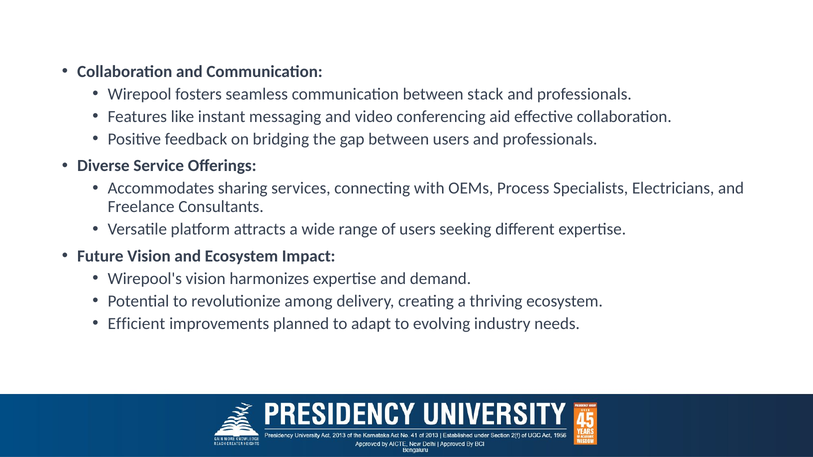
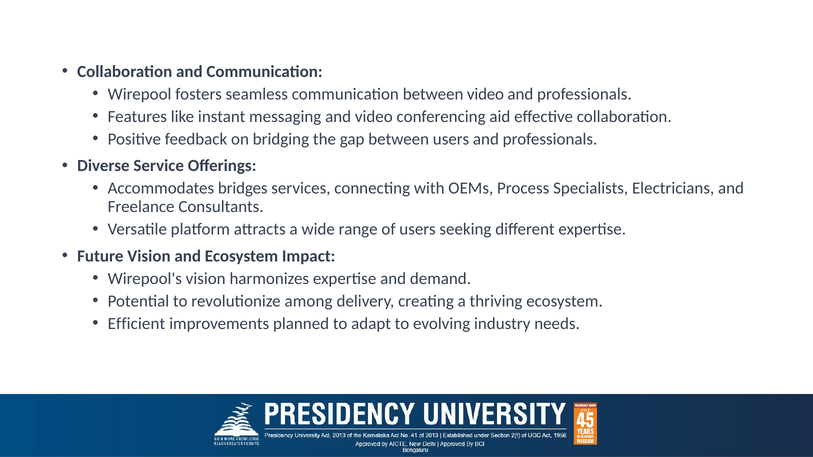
between stack: stack -> video (486, 94)
sharing: sharing -> bridges (243, 188)
